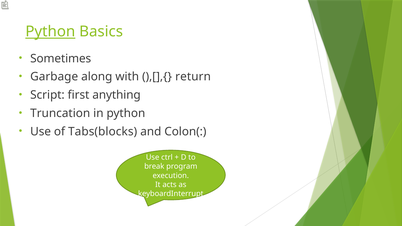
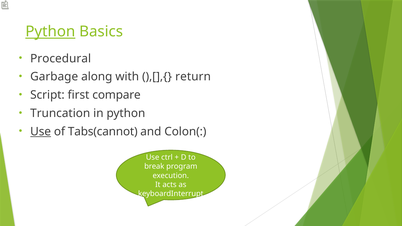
Sometimes: Sometimes -> Procedural (61, 59)
anything: anything -> compare (117, 95)
Use underline: none -> present (41, 132)
Tabs(blocks: Tabs(blocks -> Tabs(cannot (103, 132)
